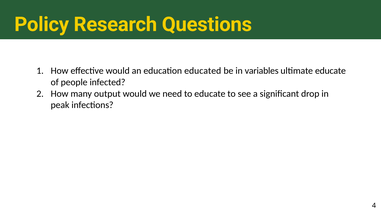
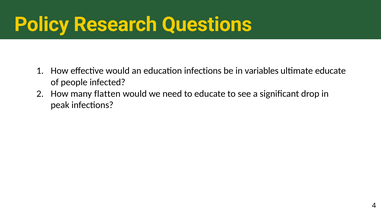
education educated: educated -> infections (203, 71)
output: output -> flatten (107, 94)
